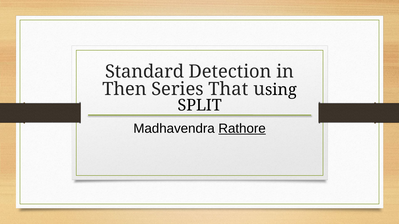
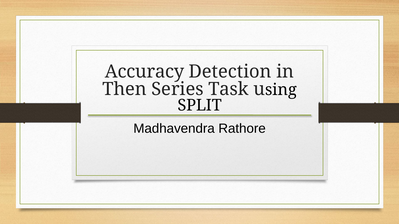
Standard: Standard -> Accuracy (145, 72)
That: That -> Task (228, 89)
Rathore underline: present -> none (242, 129)
